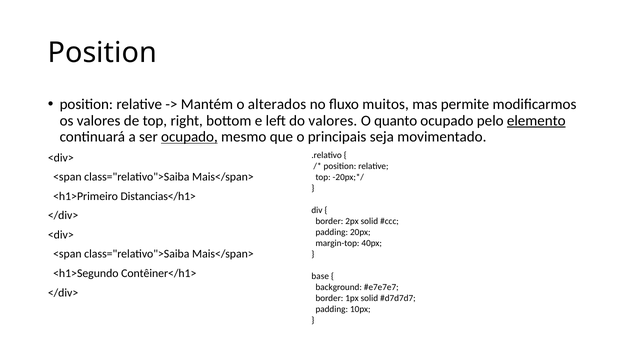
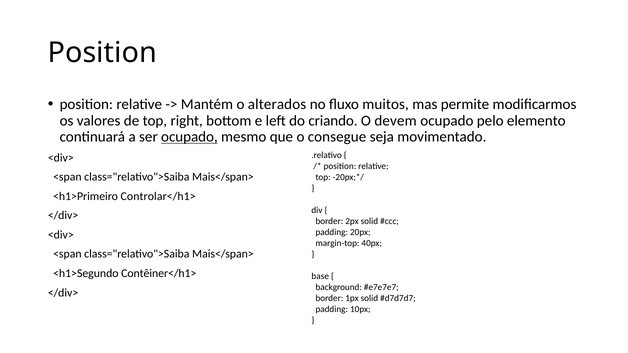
do valores: valores -> criando (333, 121)
quanto: quanto -> devem (396, 121)
elemento underline: present -> none (536, 121)
principais: principais -> consegue (337, 137)
Distancias</h1>: Distancias</h1> -> Controlar</h1> (158, 196)
